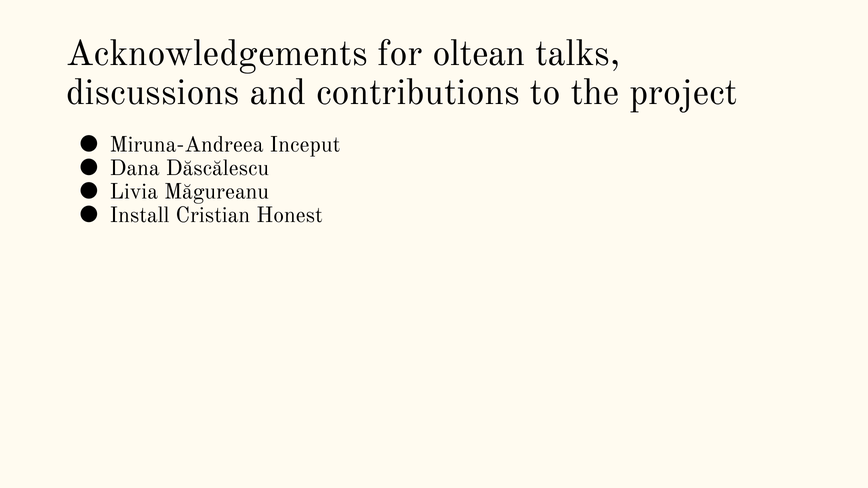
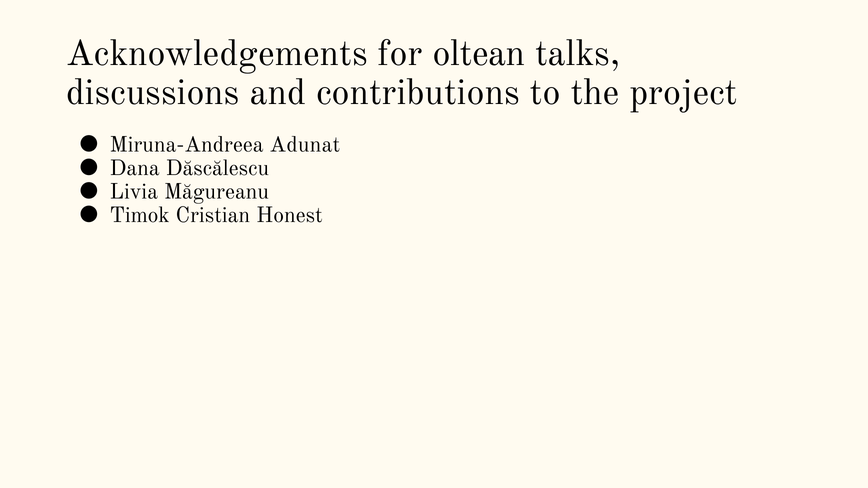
Inceput: Inceput -> Adunat (305, 145)
Install: Install -> Timok (140, 215)
